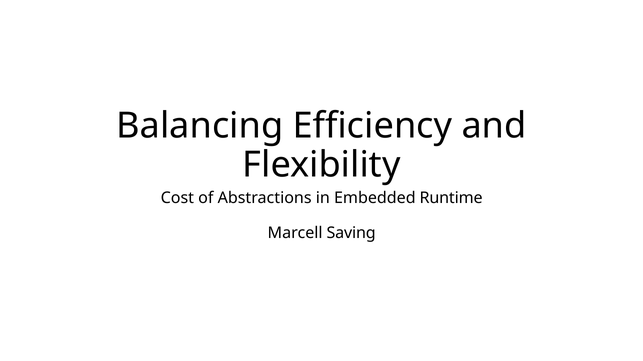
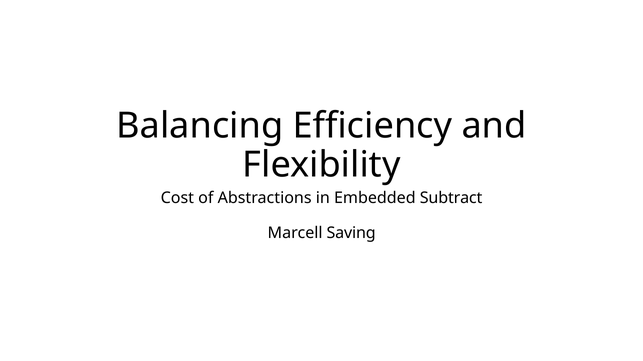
Runtime: Runtime -> Subtract (451, 199)
